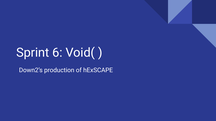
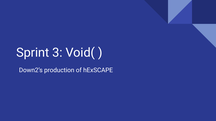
6: 6 -> 3 (57, 53)
